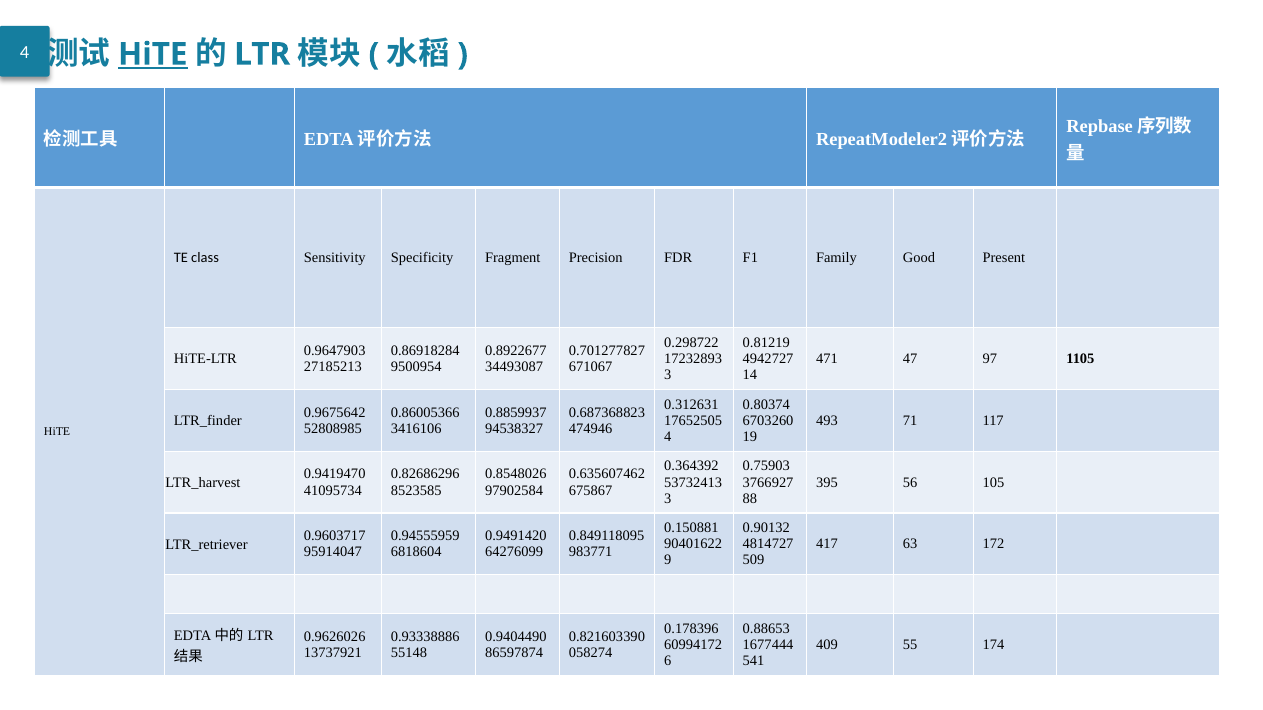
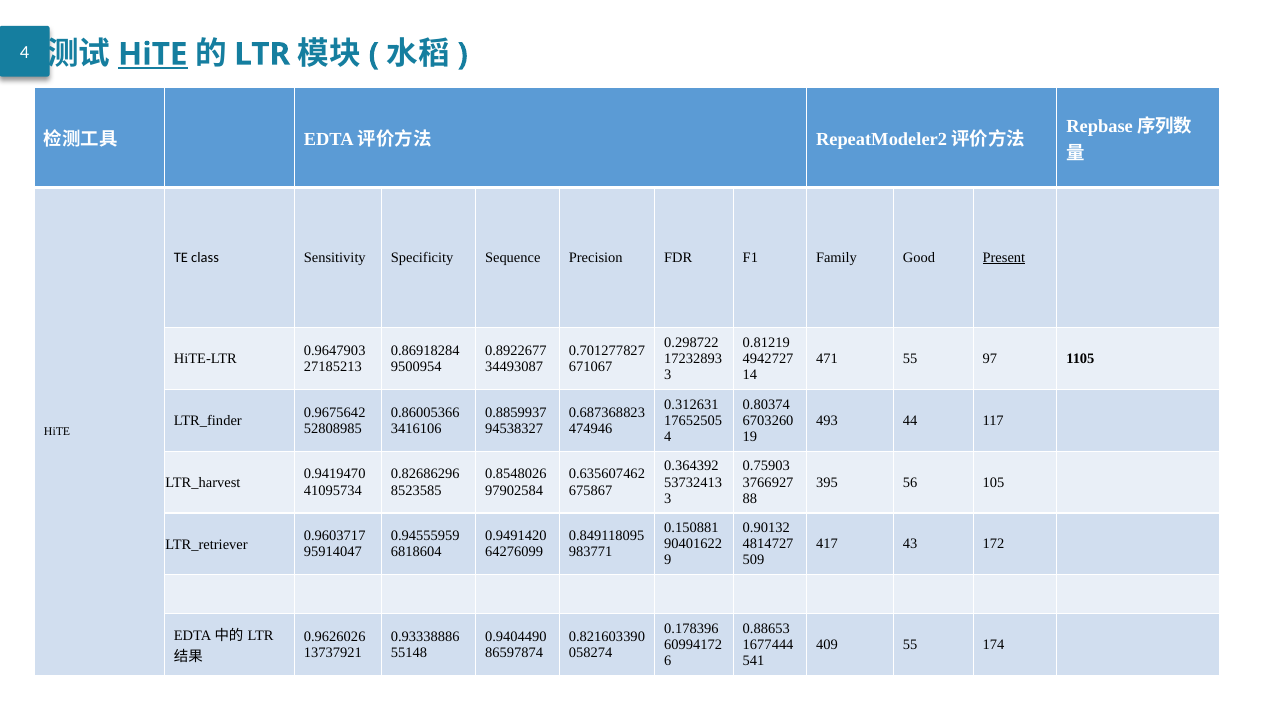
Fragment: Fragment -> Sequence (513, 258)
Present underline: none -> present (1004, 258)
471 47: 47 -> 55 (910, 359)
71: 71 -> 44 (910, 421)
63: 63 -> 43 (910, 544)
